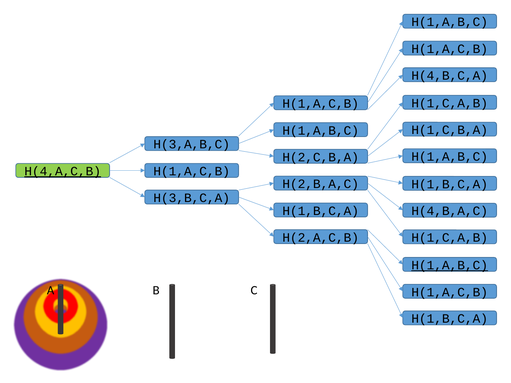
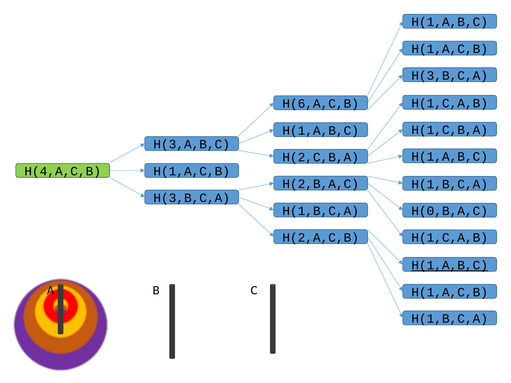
H(4,B,C,A: H(4,B,C,A -> H(3,B,C,A (450, 76)
H(1,A,C,B: H(1,A,C,B -> H(6,A,C,B (321, 104)
H(4,A,C,B underline: present -> none (63, 171)
H(4,B,A,C: H(4,B,A,C -> H(0,B,A,C (450, 211)
